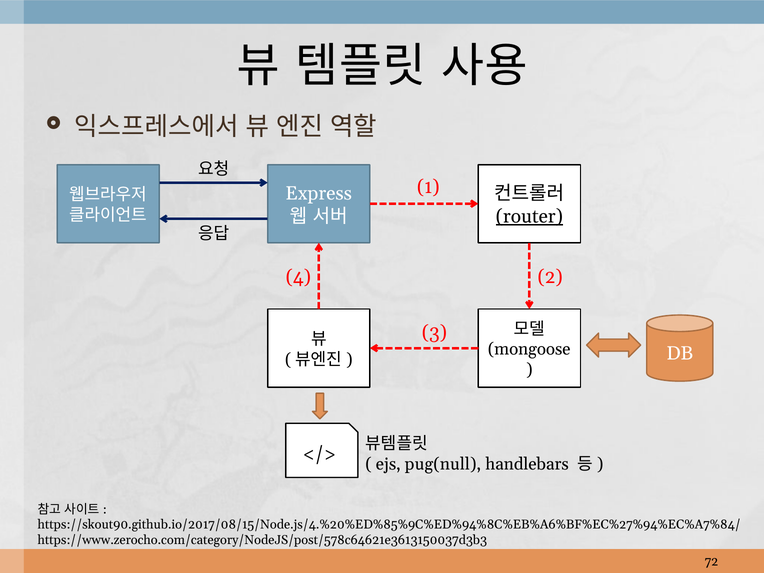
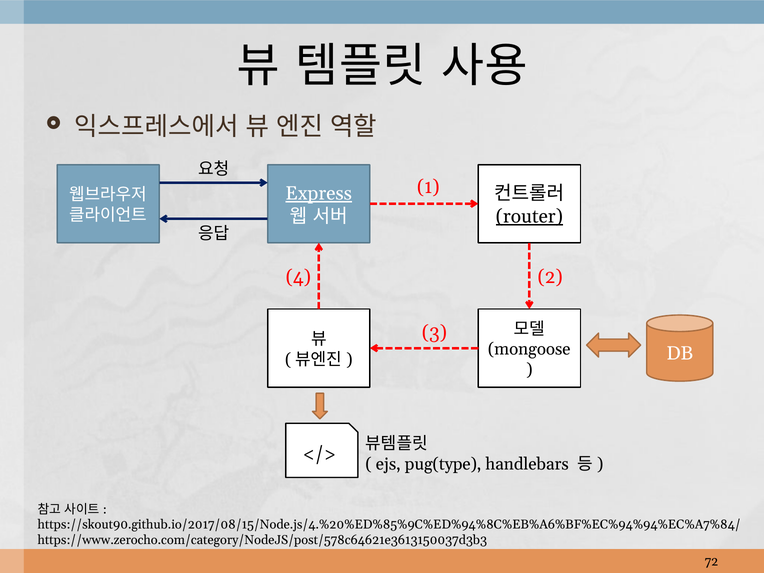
Express underline: none -> present (319, 194)
pug(null: pug(null -> pug(type (443, 464)
https://skout90.github.io/2017/08/15/Node.js/4.%20%ED%85%9C%ED%94%8C%EB%A6%BF%EC%27%94%EC%A7%84/: https://skout90.github.io/2017/08/15/Node.js/4.%20%ED%85%9C%ED%94%8C%EB%A6%BF%EC%27%94%EC%A7%84/ -> https://skout90.github.io/2017/08/15/Node.js/4.%20%ED%85%9C%ED%94%8C%EB%A6%BF%EC%94%94%EC%A7%84/ (389, 525)
